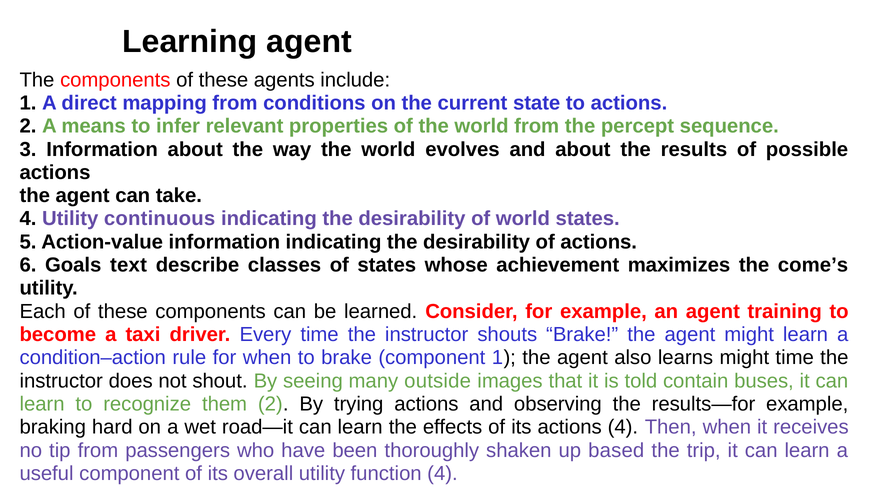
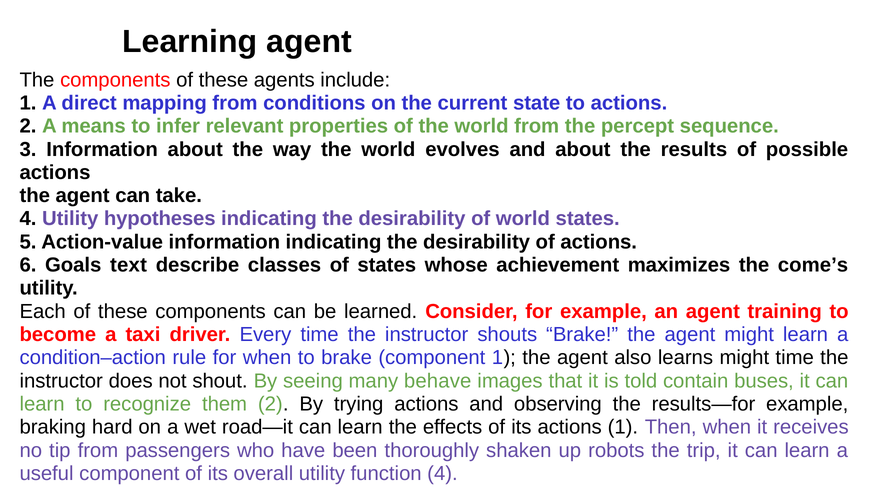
continuous: continuous -> hypotheses (160, 219)
outside: outside -> behave (438, 381)
actions 4: 4 -> 1 (623, 428)
based: based -> robots (616, 451)
